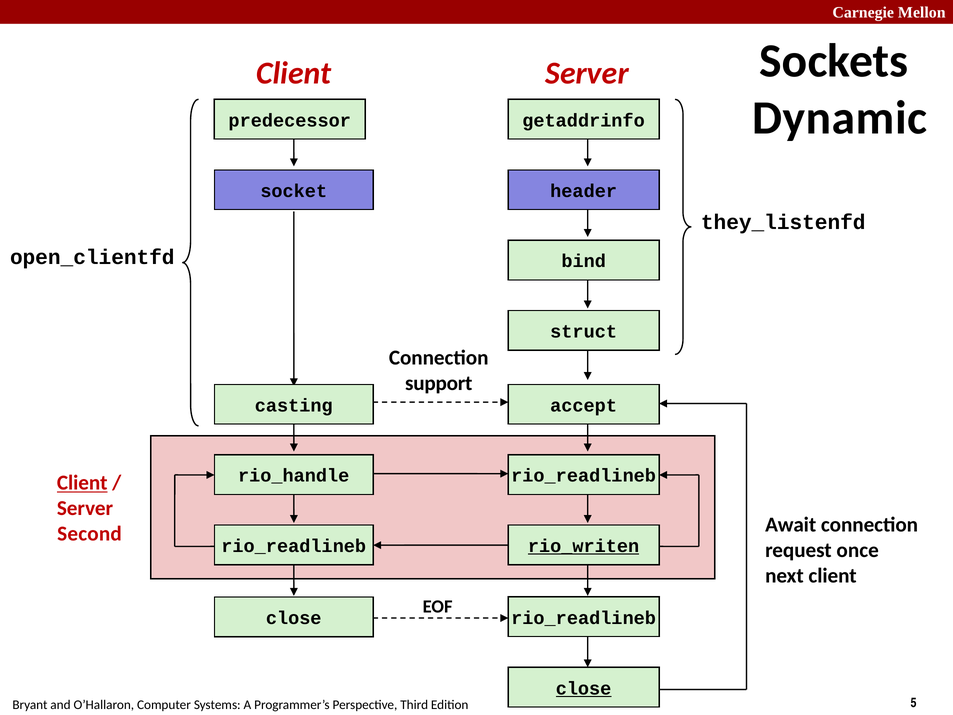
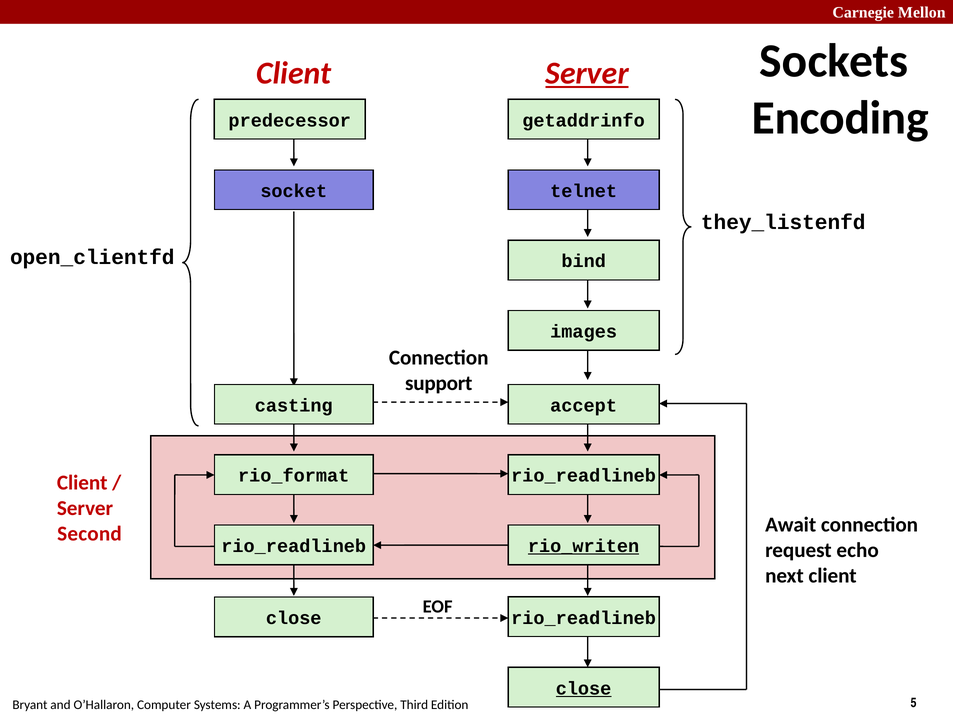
Server underline: none -> present (587, 73)
Dynamic: Dynamic -> Encoding (840, 118)
header: header -> telnet (584, 191)
struct: struct -> images (584, 332)
rio_handle: rio_handle -> rio_format (294, 476)
Client underline: present -> none (82, 483)
once: once -> echo (858, 550)
